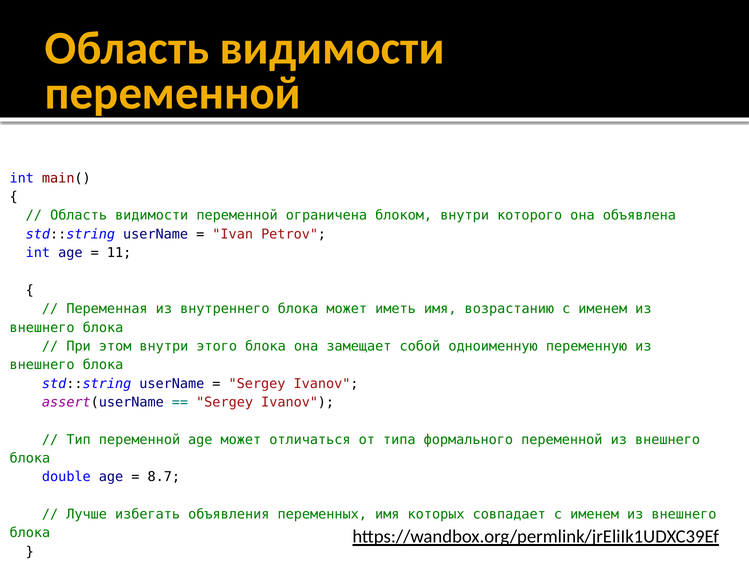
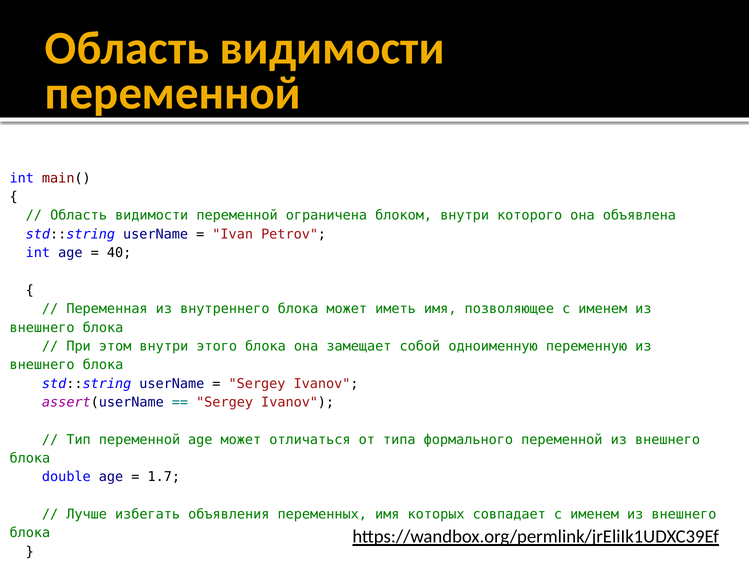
11: 11 -> 40 (119, 253)
возрастанию: возрастанию -> позволяющее (509, 309)
8.7: 8.7 -> 1.7 (164, 477)
